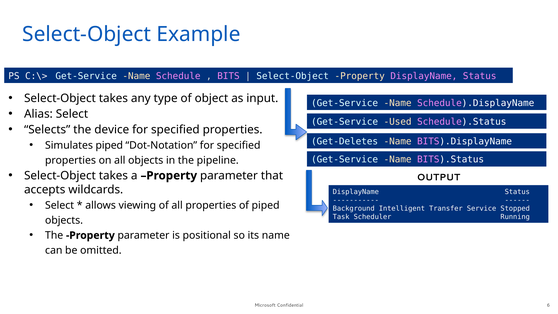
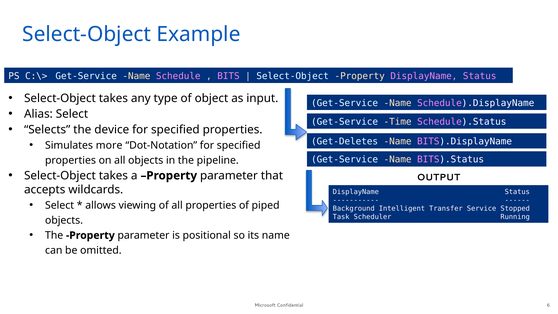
Used: Used -> Time (398, 122)
Simulates piped: piped -> more (109, 145)
